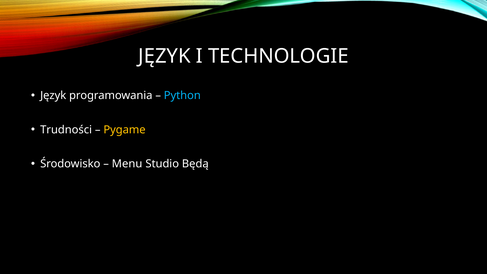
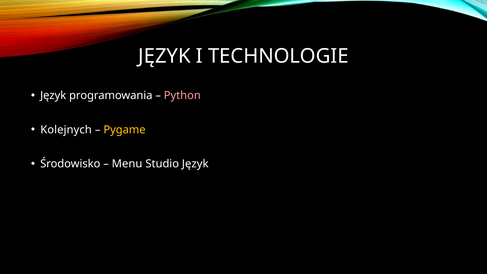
Python colour: light blue -> pink (182, 95)
Trudności: Trudności -> Kolejnych (66, 130)
Studio Będą: Będą -> Język (195, 164)
